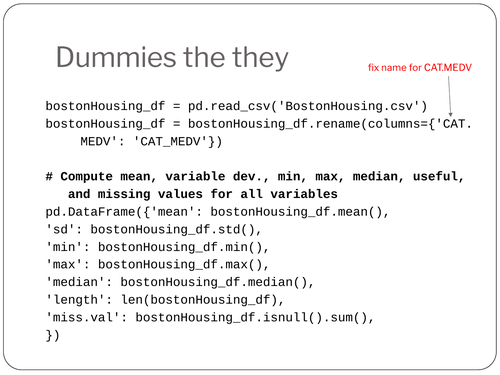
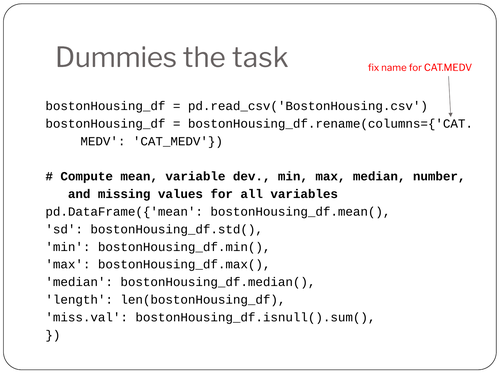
they: they -> task (260, 58)
useful: useful -> number (439, 177)
